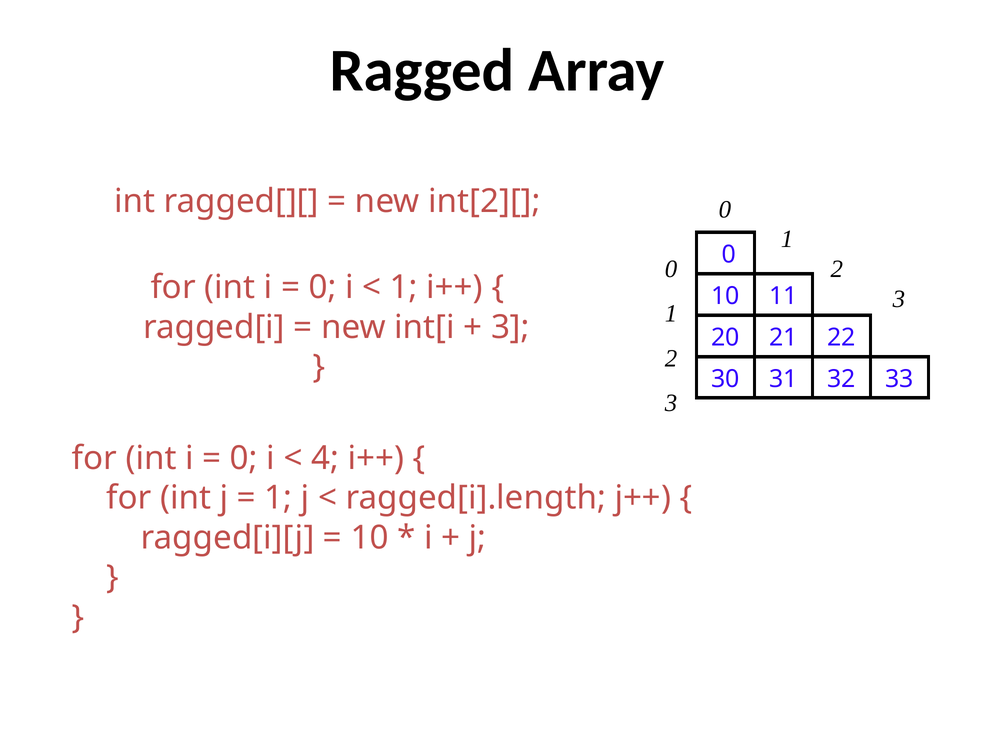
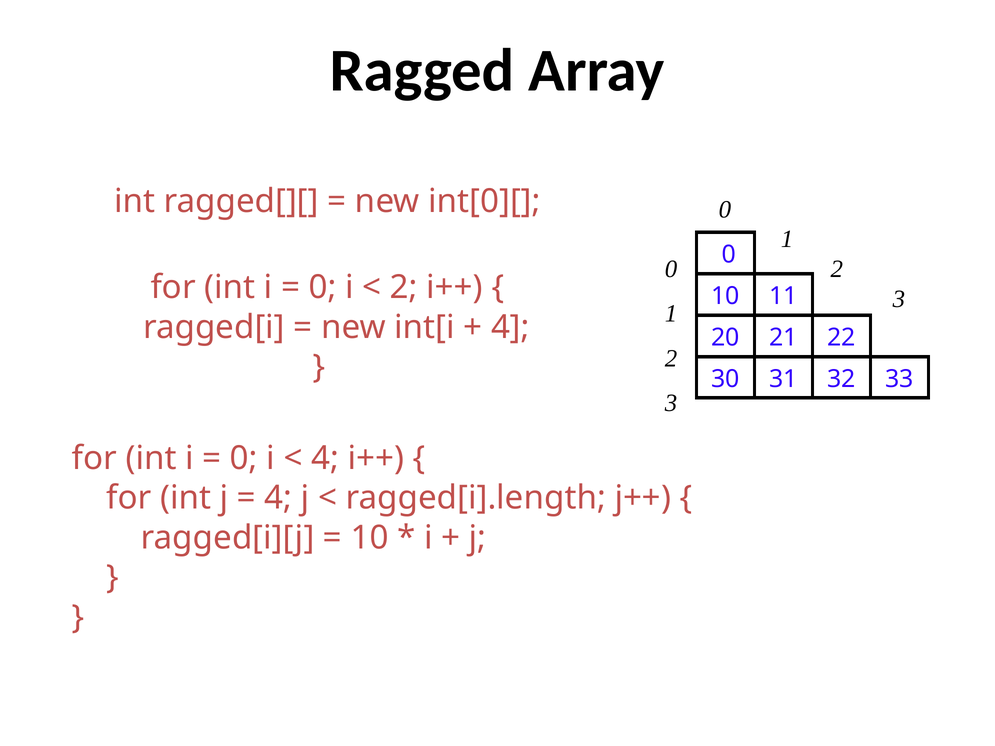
int[2][: int[2][ -> int[0][ (484, 201)
1: 1 -> 2 (404, 288)
3: 3 -> 4 (510, 327)
1: 1 -> 4 (278, 498)
